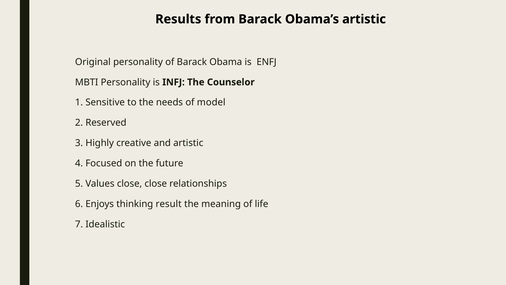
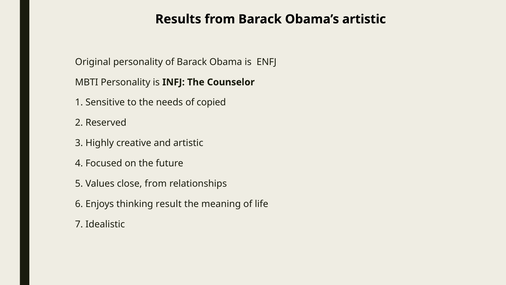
model: model -> copied (211, 102)
close close: close -> from (156, 183)
